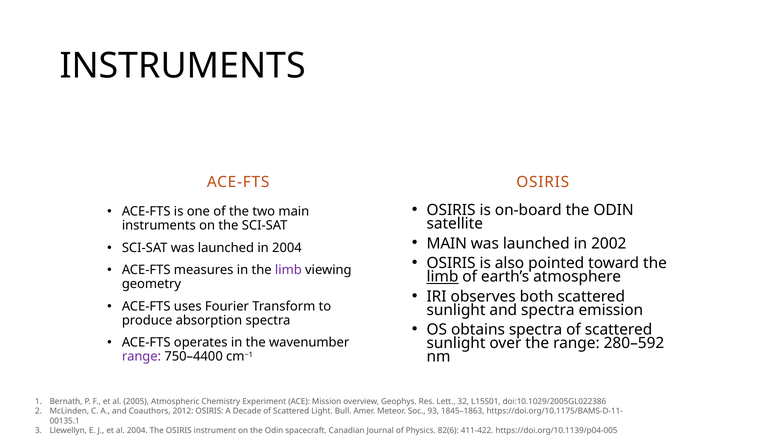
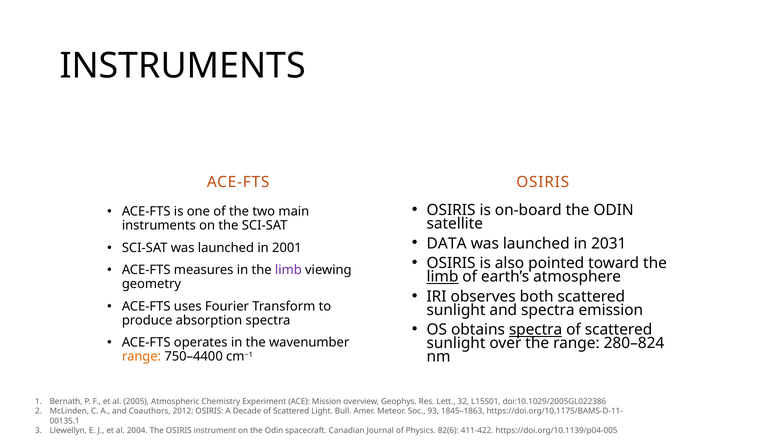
MAIN: MAIN -> DATA (447, 243)
2002: 2002 -> 2031 (609, 243)
in 2004: 2004 -> 2001 (287, 247)
spectra underline: none -> present (536, 329)
280–592: 280–592 -> 280–824 (634, 343)
range colour: purple -> orange (141, 356)
